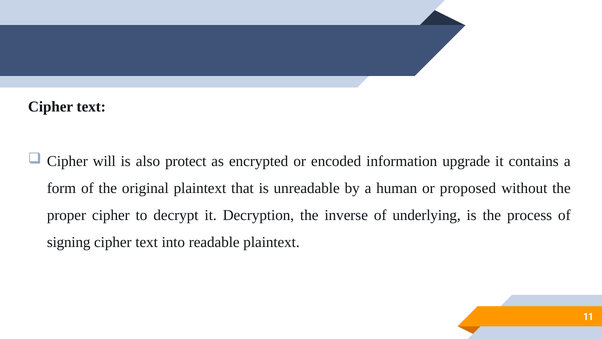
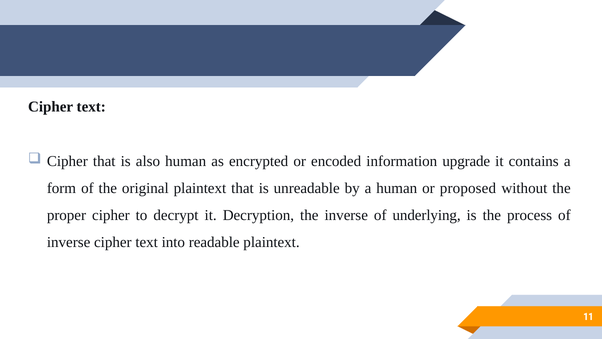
Cipher will: will -> that (104, 161)
also protect: protect -> human (186, 161)
signing: signing -> inverse (69, 242)
